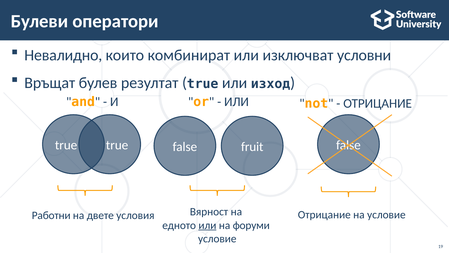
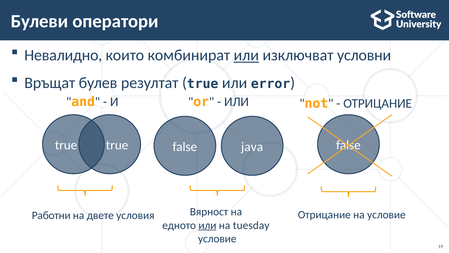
или underline: none -> present (246, 55)
изход: изход -> error (271, 84)
fruit: fruit -> java (252, 146)
форуми: форуми -> tuesday (251, 225)
